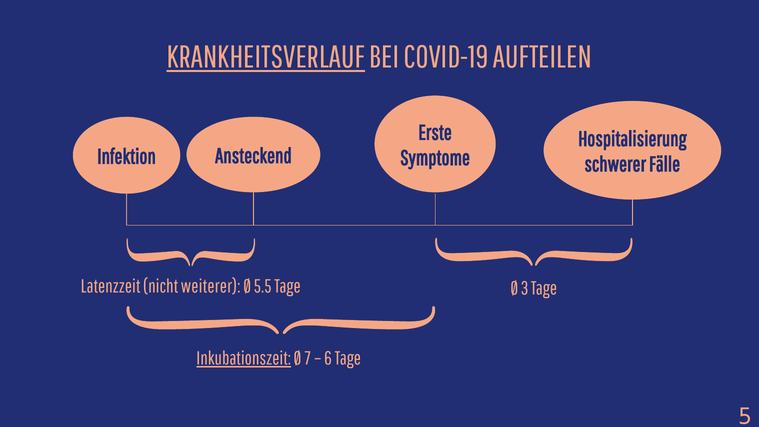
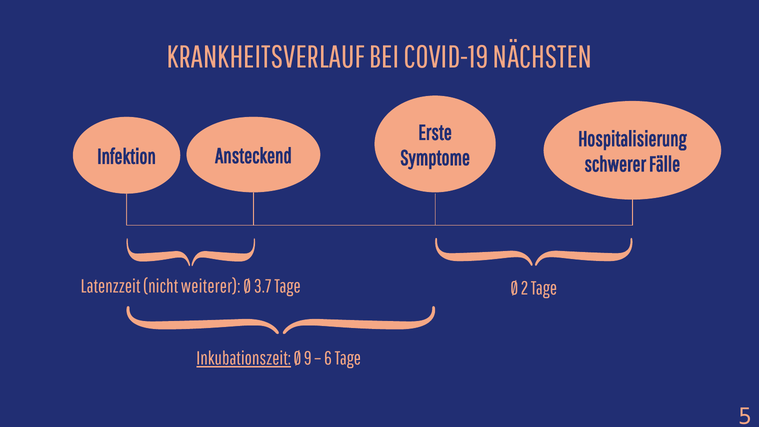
KRANKHEITSVERLAUF underline: present -> none (266, 57)
AUFTEILEN: AUFTEILEN -> NÄCHSTEN (542, 57)
5.5: 5.5 -> 3.7 (263, 286)
3: 3 -> 2 (525, 288)
7: 7 -> 9 (308, 359)
